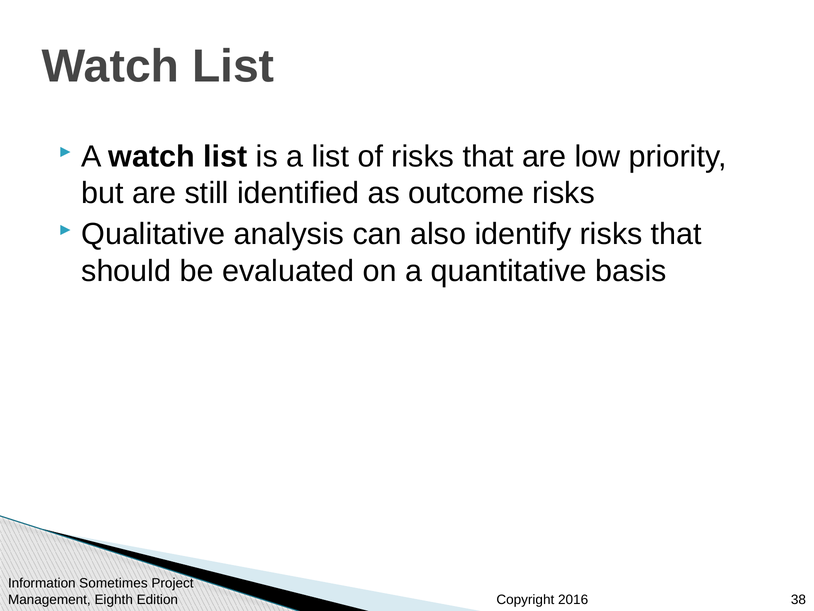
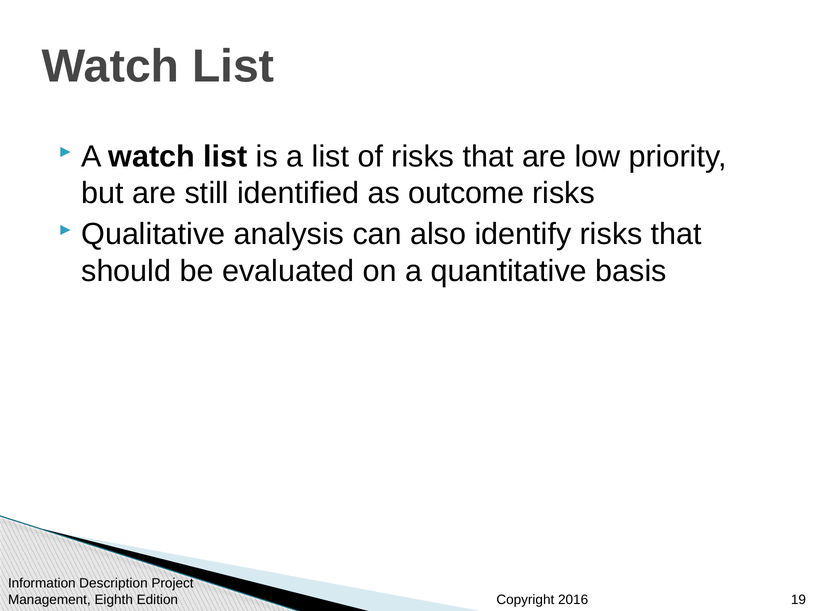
Sometimes: Sometimes -> Description (113, 583)
38: 38 -> 19 (798, 599)
